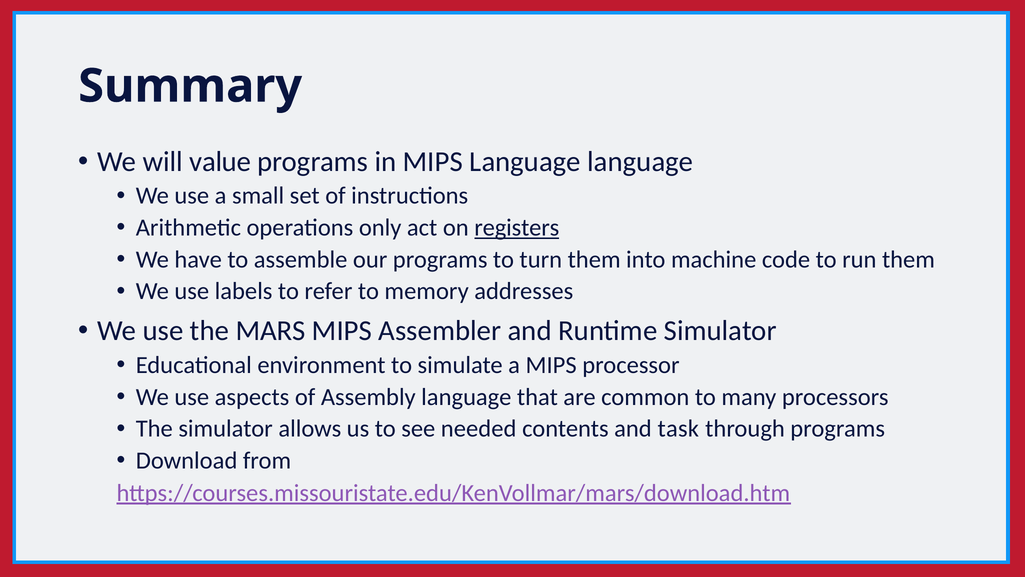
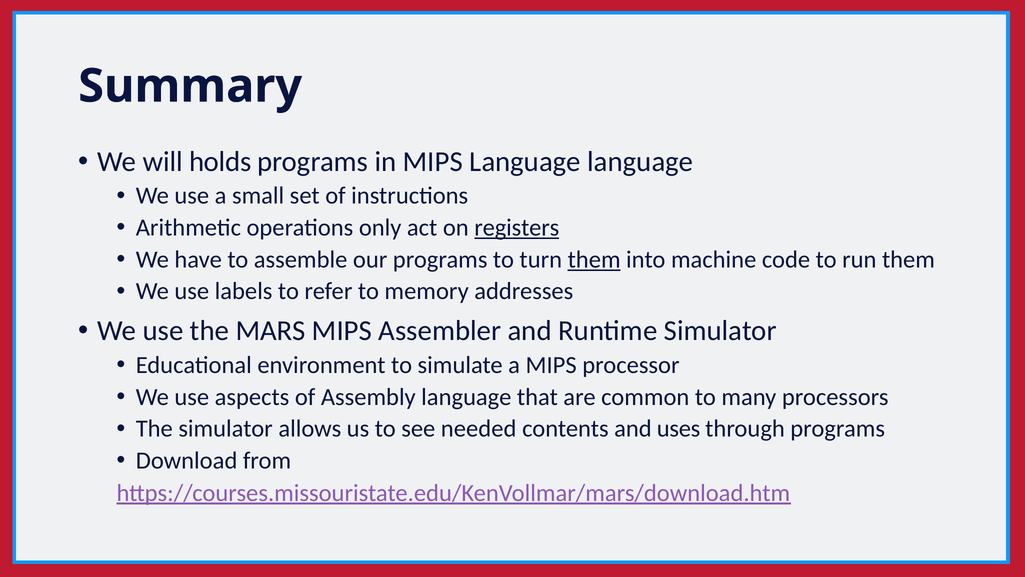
value: value -> holds (220, 161)
them underline: none -> present (594, 259)
task: task -> uses (679, 428)
